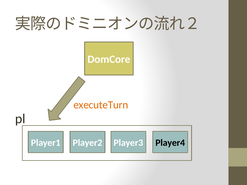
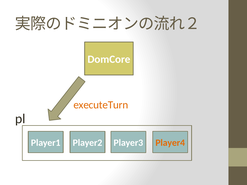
Player4 colour: black -> orange (170, 143)
